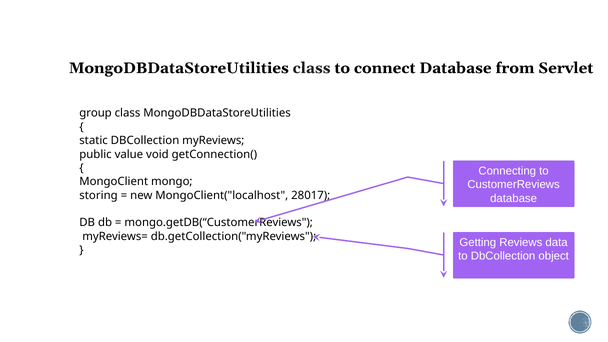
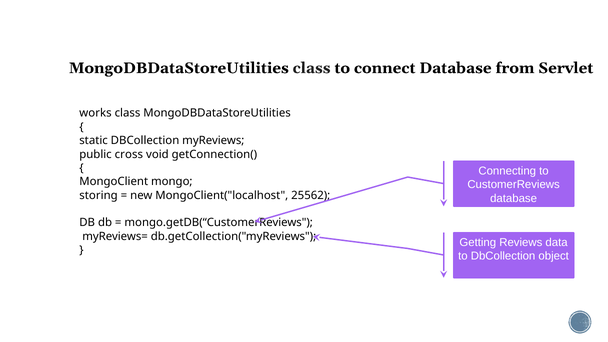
group: group -> works (95, 113)
value: value -> cross (129, 154)
28017: 28017 -> 25562 (311, 195)
